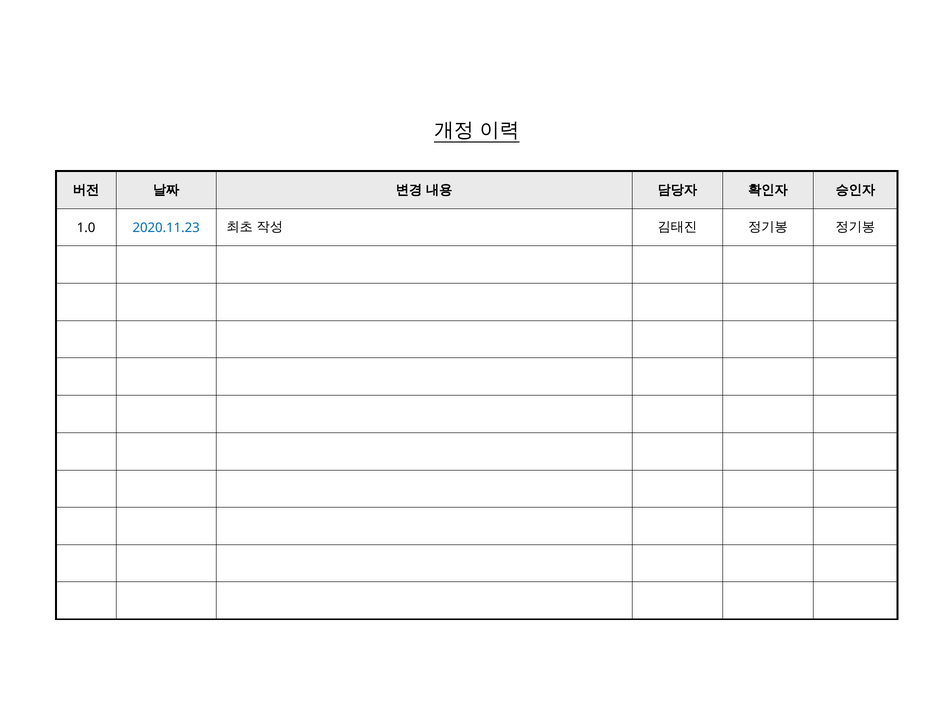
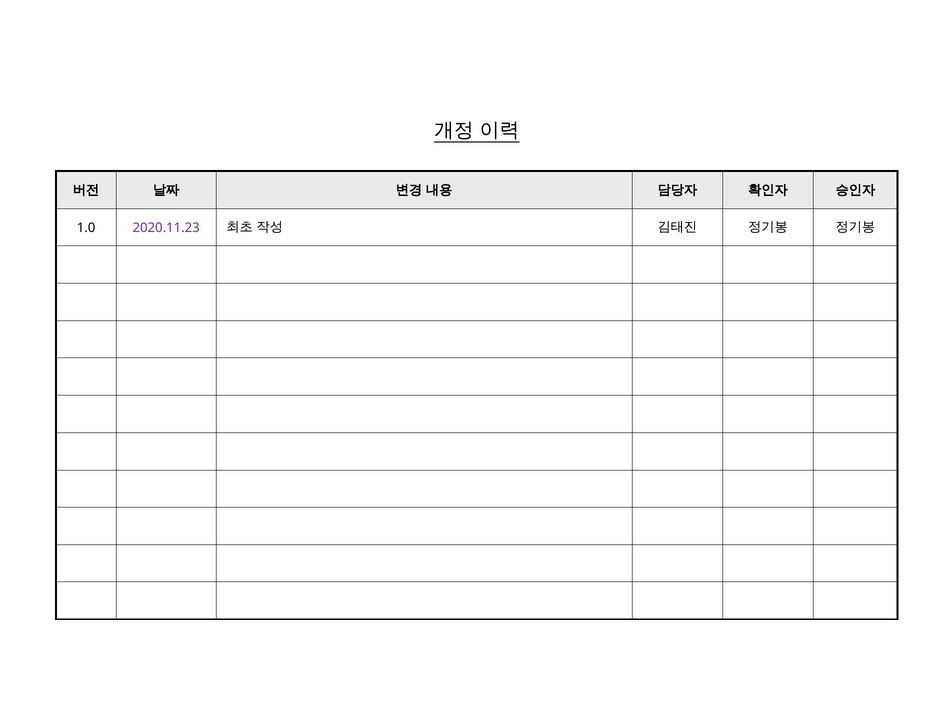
2020.11.23 colour: blue -> purple (166, 228)
